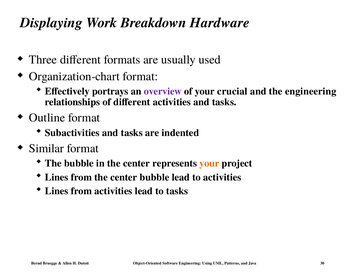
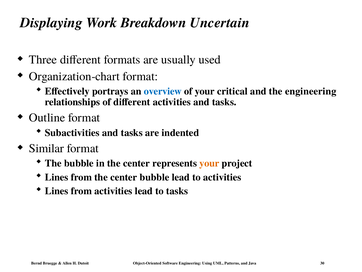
Hardware: Hardware -> Uncertain (220, 23)
overview colour: purple -> blue (163, 91)
crucial: crucial -> critical (232, 91)
